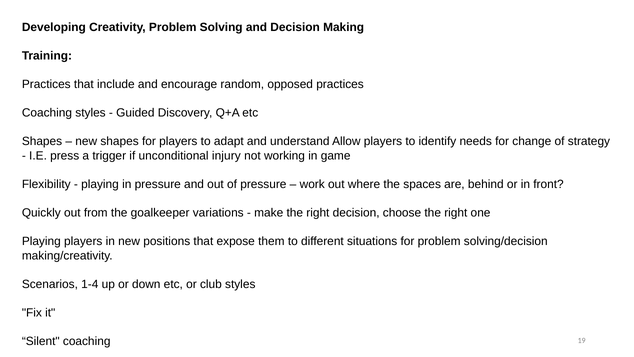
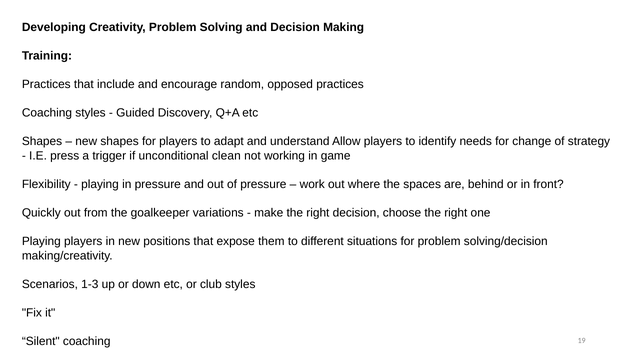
injury: injury -> clean (226, 155)
1-4: 1-4 -> 1-3 (90, 284)
